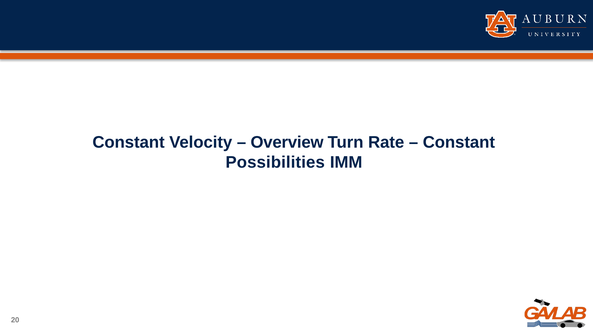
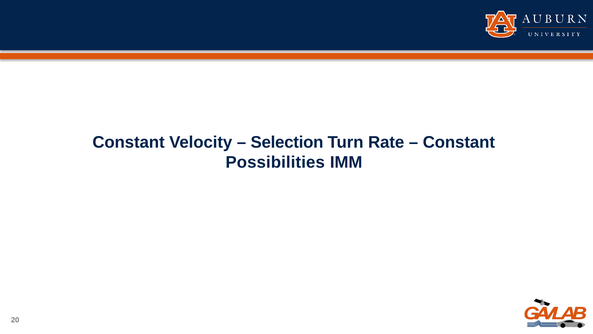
Overview: Overview -> Selection (287, 142)
